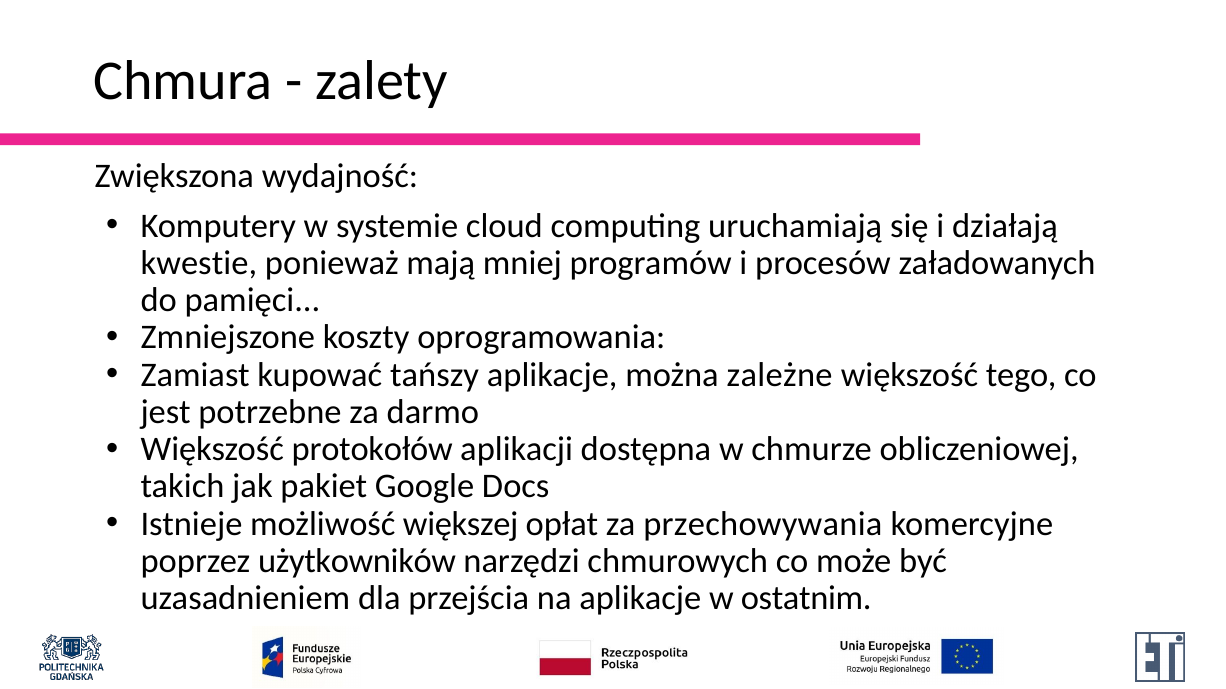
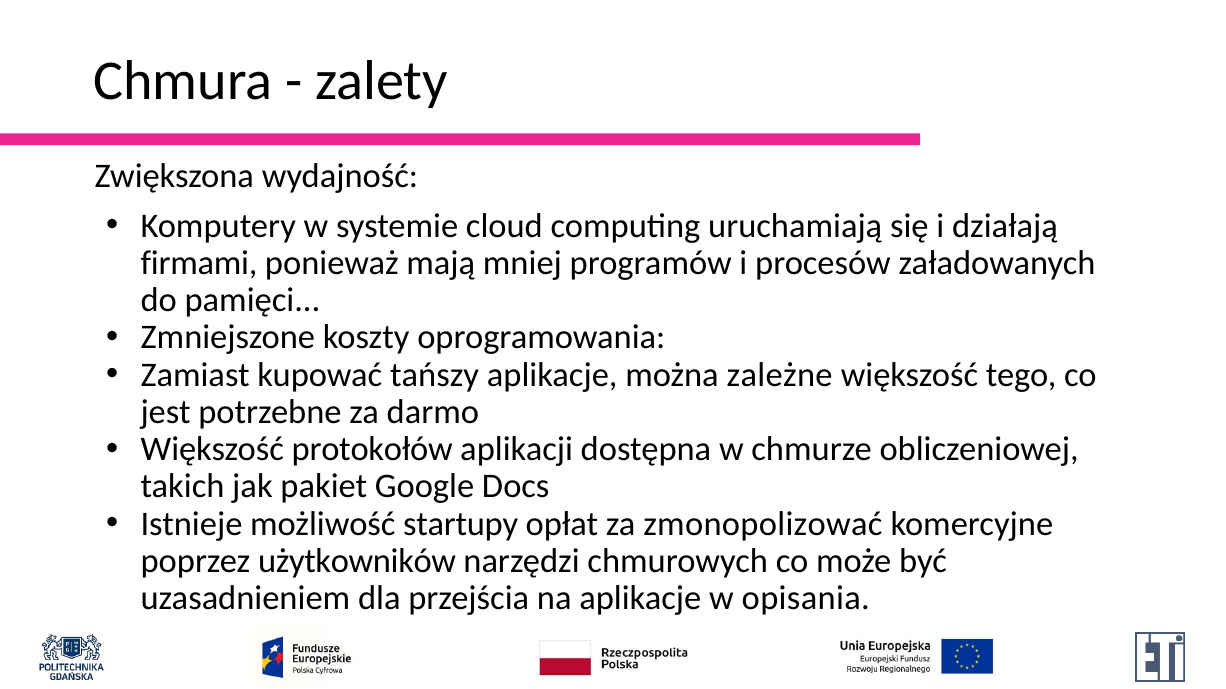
kwestie: kwestie -> firmami (199, 263)
większej: większej -> startupy (461, 524)
przechowywania: przechowywania -> zmonopolizować (763, 524)
ostatnim: ostatnim -> opisania (806, 599)
